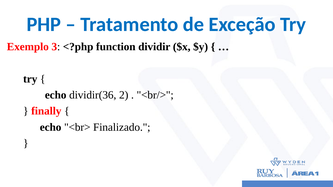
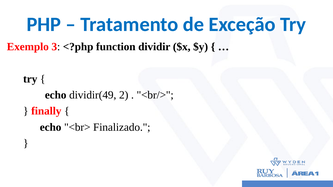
dividir(36: dividir(36 -> dividir(49 (93, 95)
